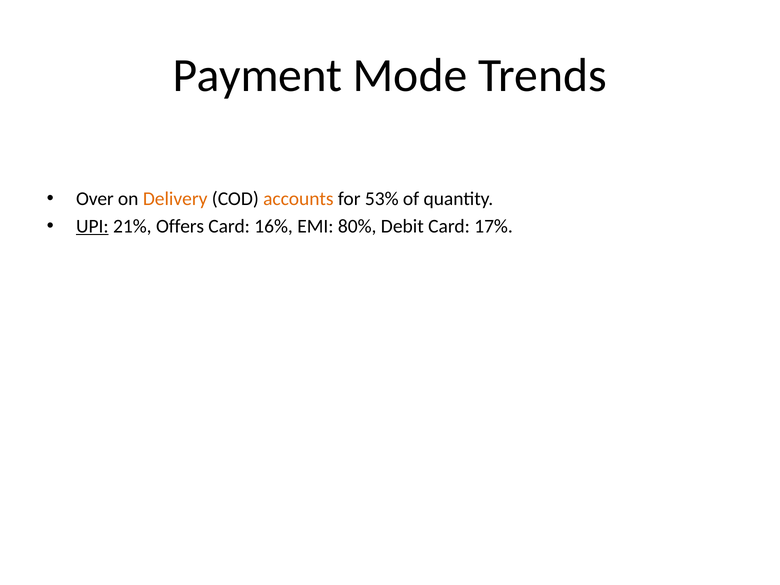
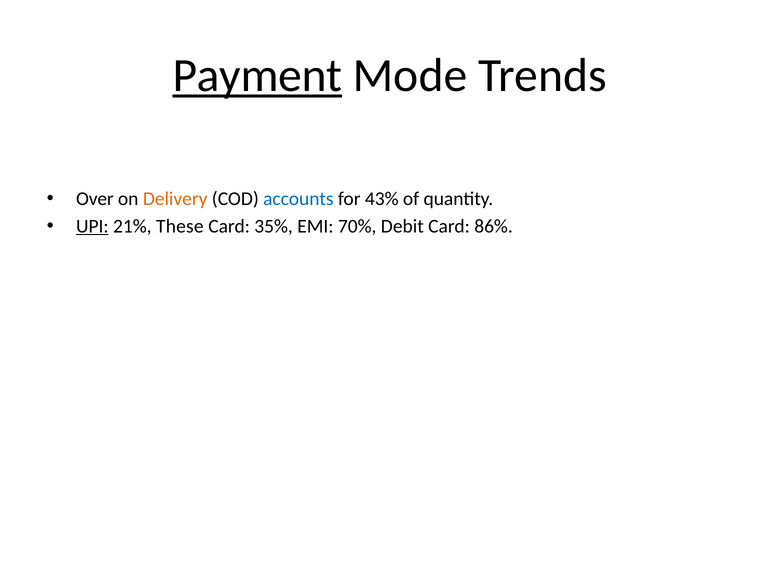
Payment underline: none -> present (257, 76)
accounts colour: orange -> blue (298, 199)
53%: 53% -> 43% (382, 199)
Offers: Offers -> These (180, 226)
16%: 16% -> 35% (274, 226)
80%: 80% -> 70% (357, 226)
17%: 17% -> 86% (494, 226)
